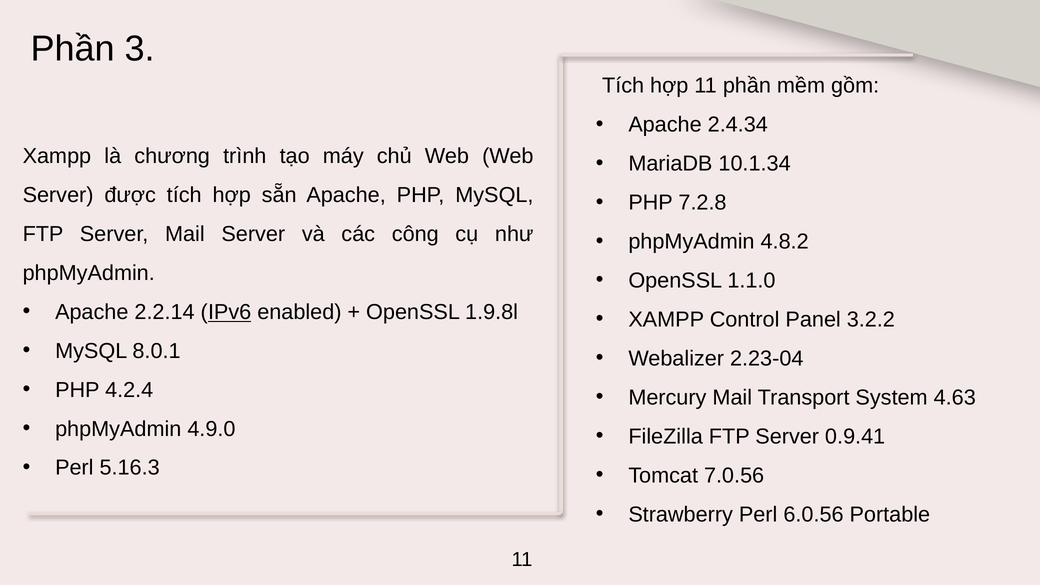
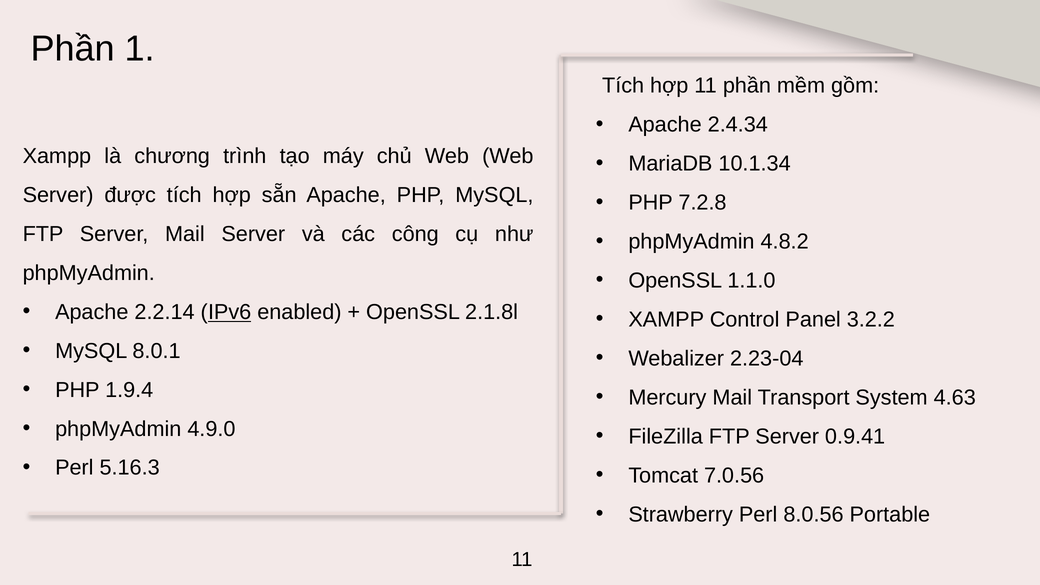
3: 3 -> 1 (140, 49)
1.9.8l: 1.9.8l -> 2.1.8l (492, 312)
4.2.4: 4.2.4 -> 1.9.4 (129, 390)
6.0.56: 6.0.56 -> 8.0.56 (814, 514)
